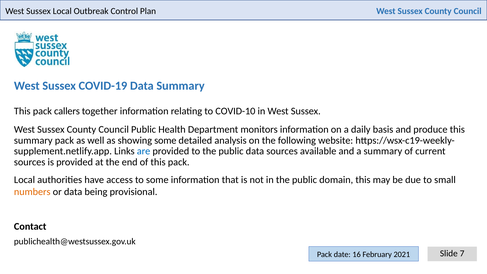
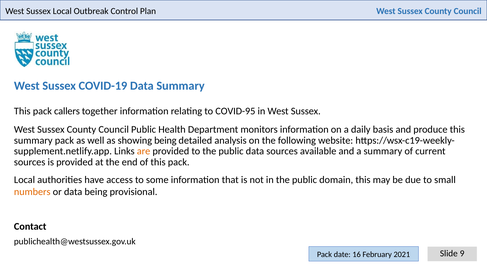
COVID-10: COVID-10 -> COVID-95 (235, 111)
showing some: some -> being (165, 140)
are colour: blue -> orange (144, 151)
7: 7 -> 9 (462, 253)
